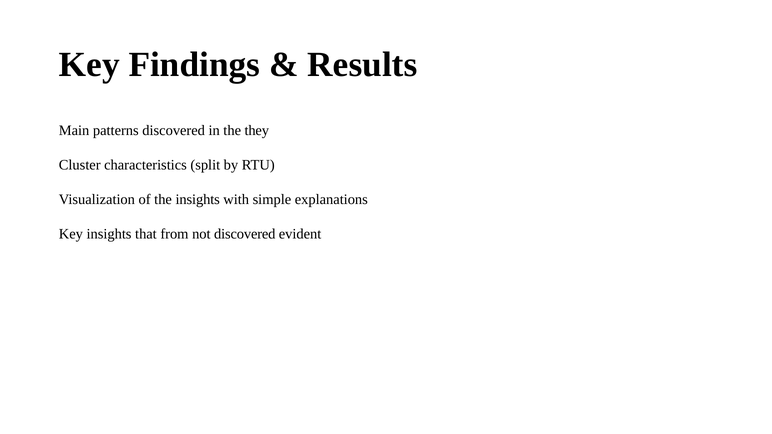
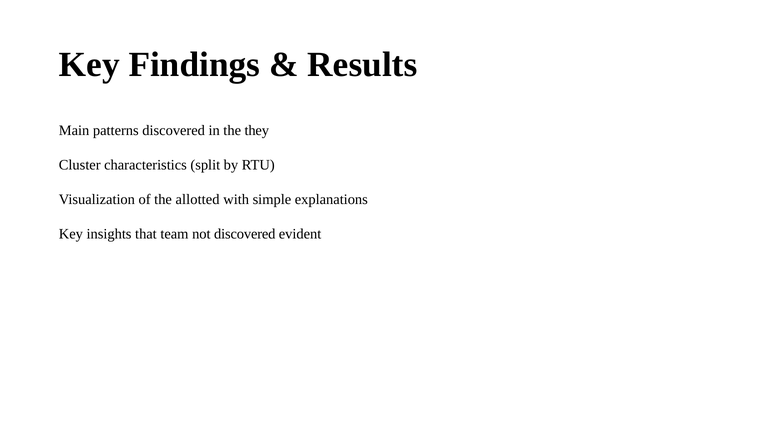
the insights: insights -> allotted (198, 200)
from: from -> team (174, 234)
